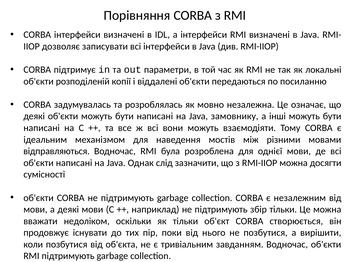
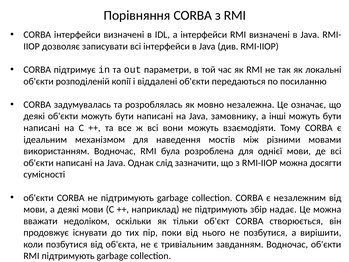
відправляються: відправляються -> використанням (56, 151)
збір тільки: тільки -> надає (283, 209)
